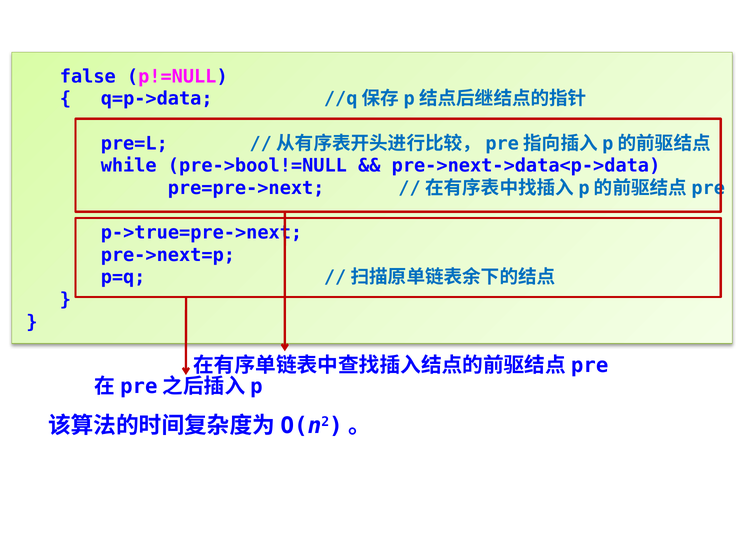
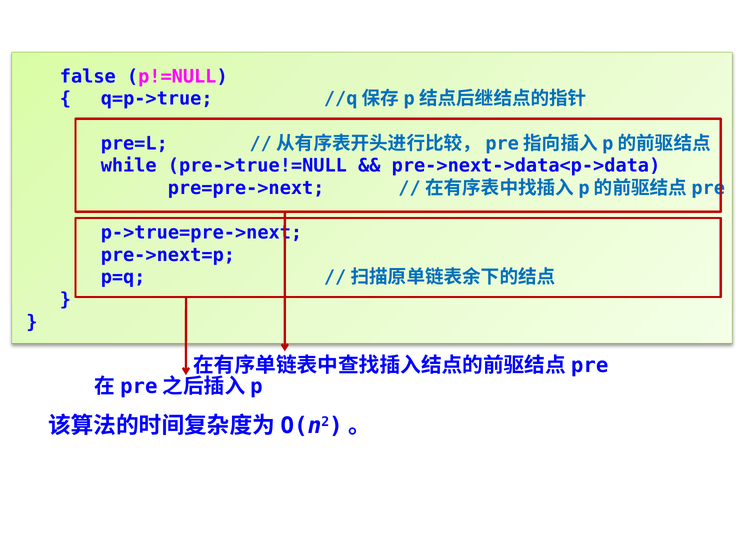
q=p->data: q=p->data -> q=p->true (157, 99)
pre->bool!=NULL: pre->bool!=NULL -> pre->true!=NULL (257, 166)
